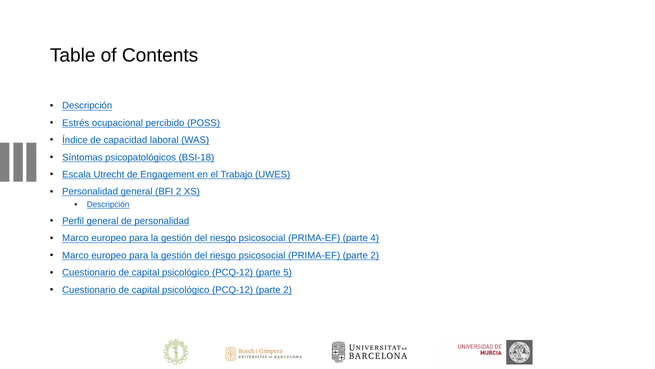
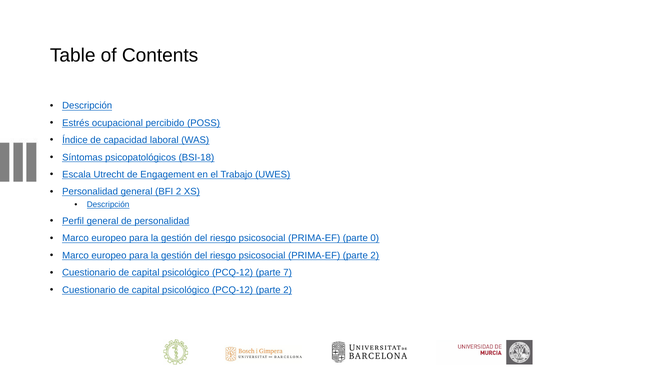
4: 4 -> 0 (375, 238)
5: 5 -> 7 (288, 272)
